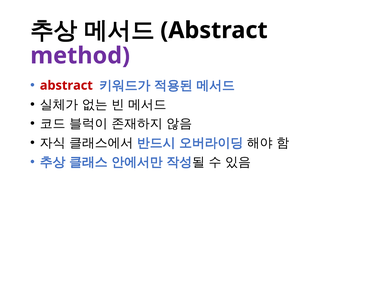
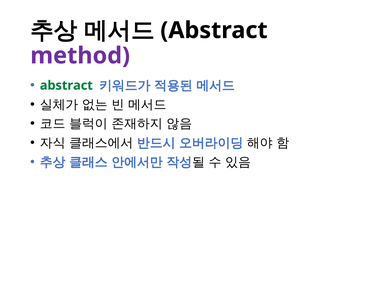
abstract colour: red -> green (66, 85)
